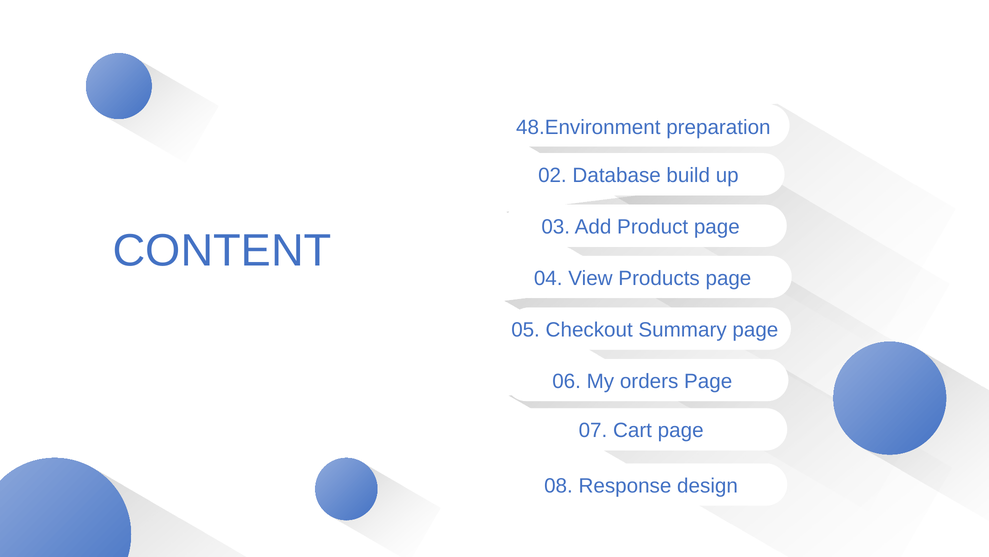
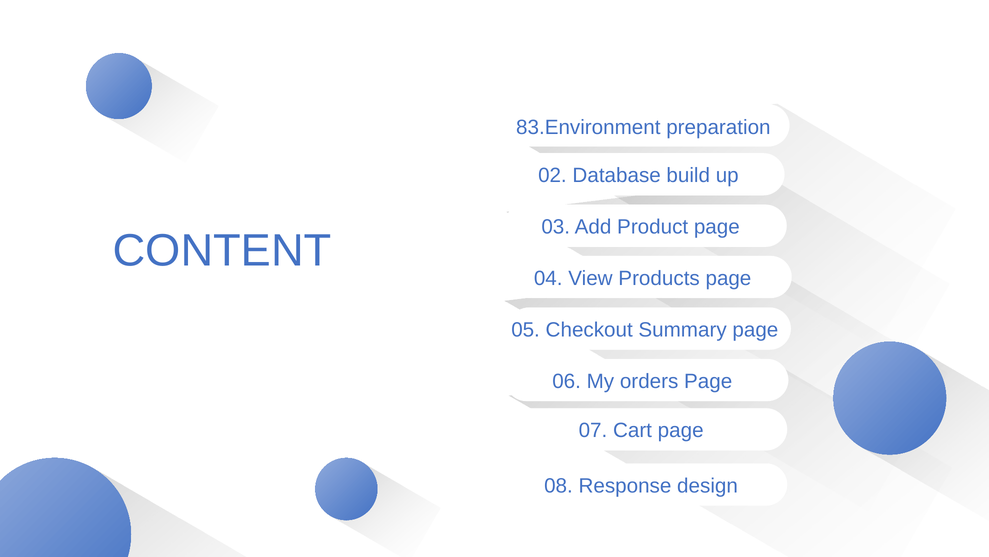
48.Environment: 48.Environment -> 83.Environment (588, 127)
